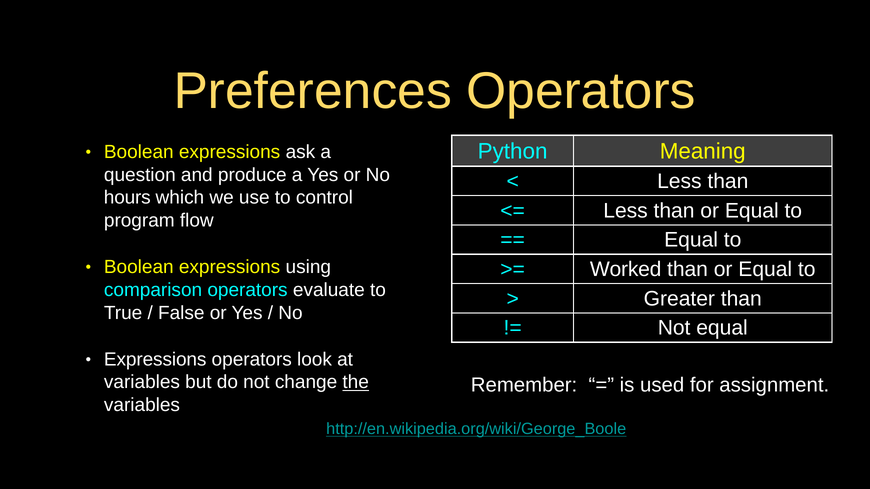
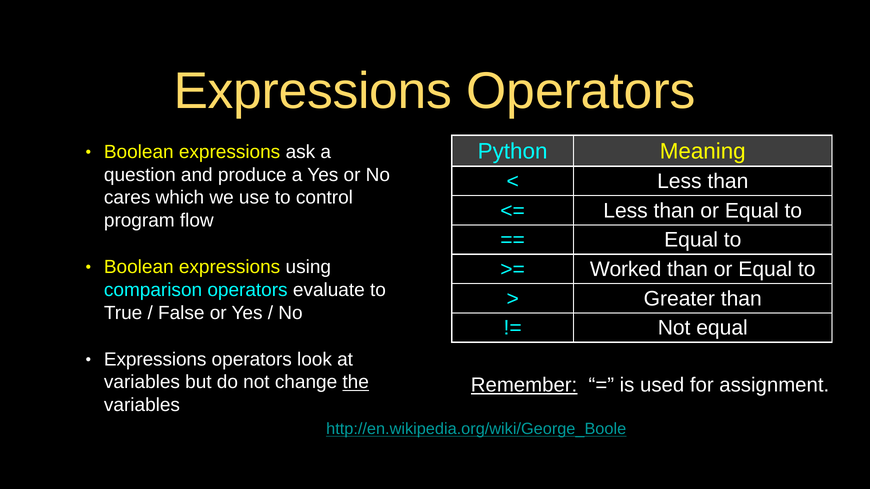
Preferences: Preferences -> Expressions (313, 92)
hours: hours -> cares (127, 198)
Remember underline: none -> present (524, 385)
